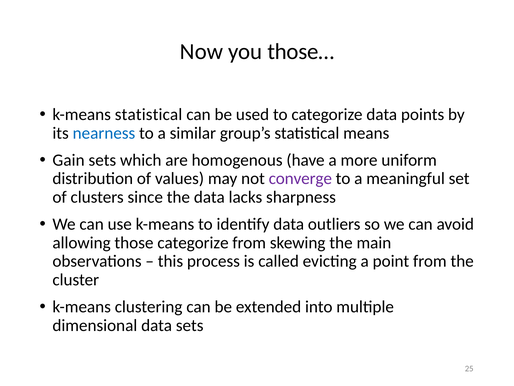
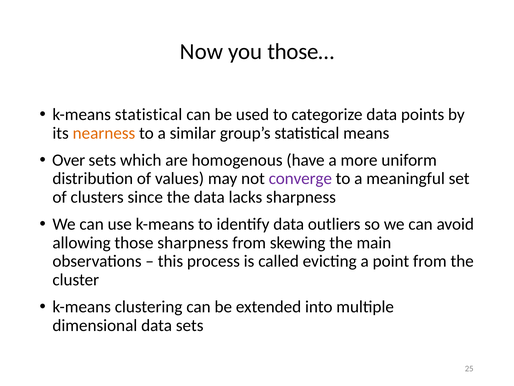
nearness colour: blue -> orange (104, 133)
Gain: Gain -> Over (69, 160)
those categorize: categorize -> sharpness (193, 242)
